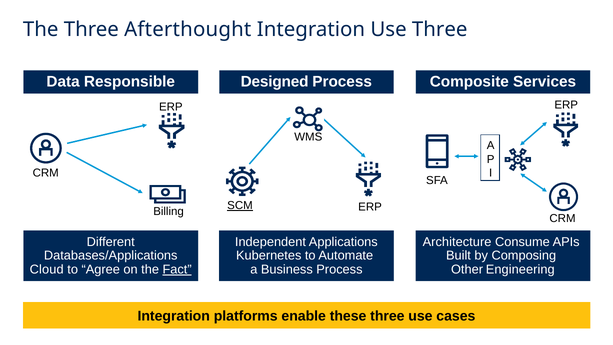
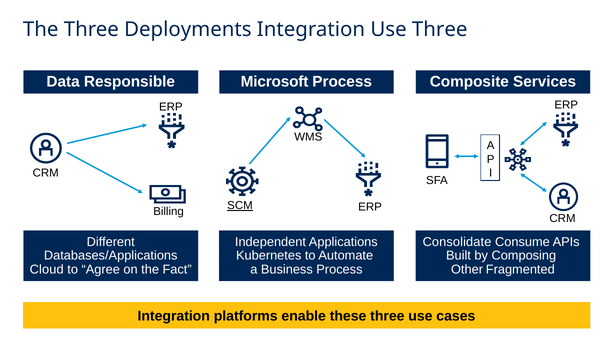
Afterthought: Afterthought -> Deployments (188, 29)
Designed: Designed -> Microsoft (275, 82)
Architecture: Architecture -> Consolidate (457, 242)
Fact underline: present -> none (177, 269)
Engineering: Engineering -> Fragmented (520, 269)
